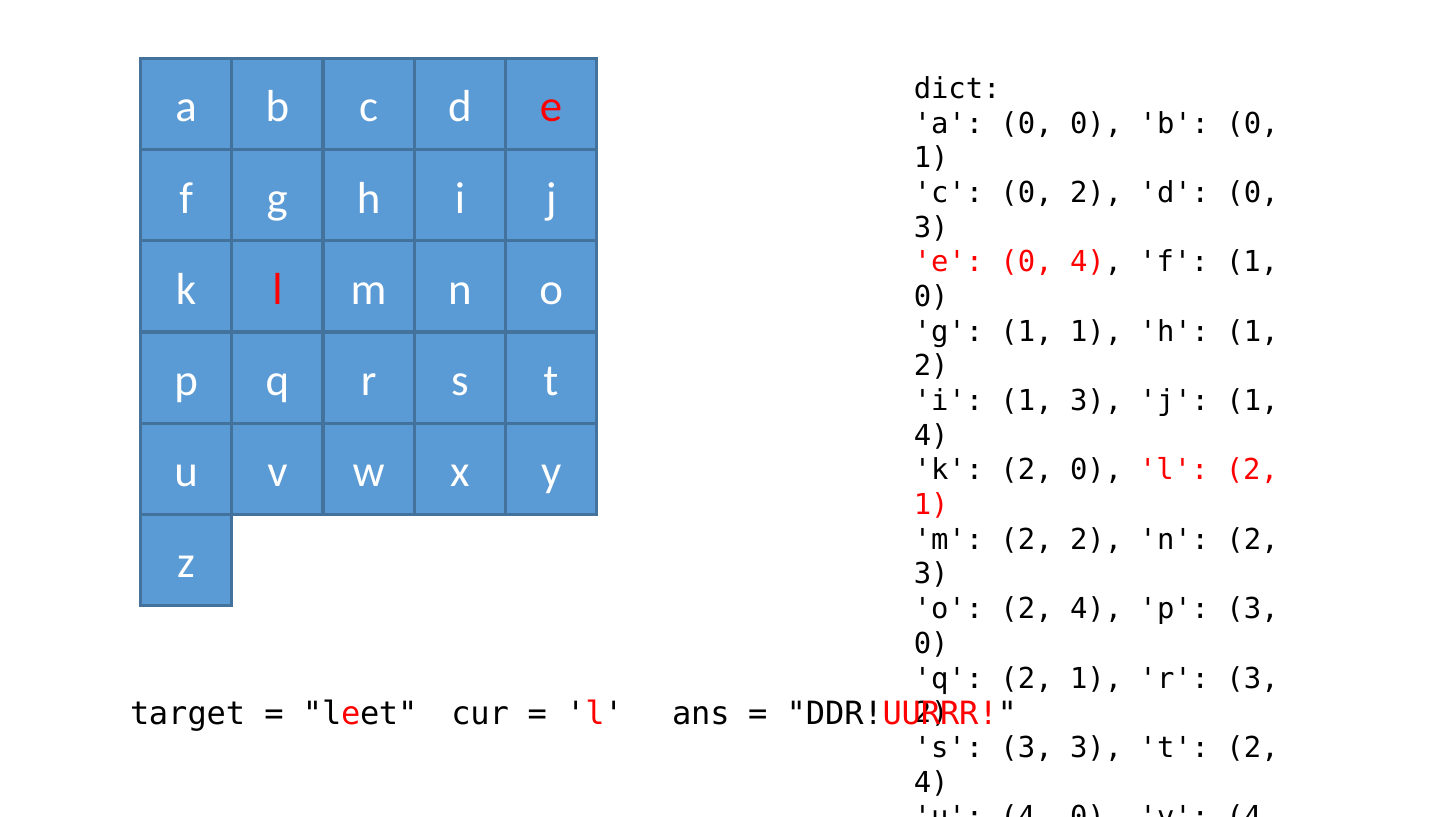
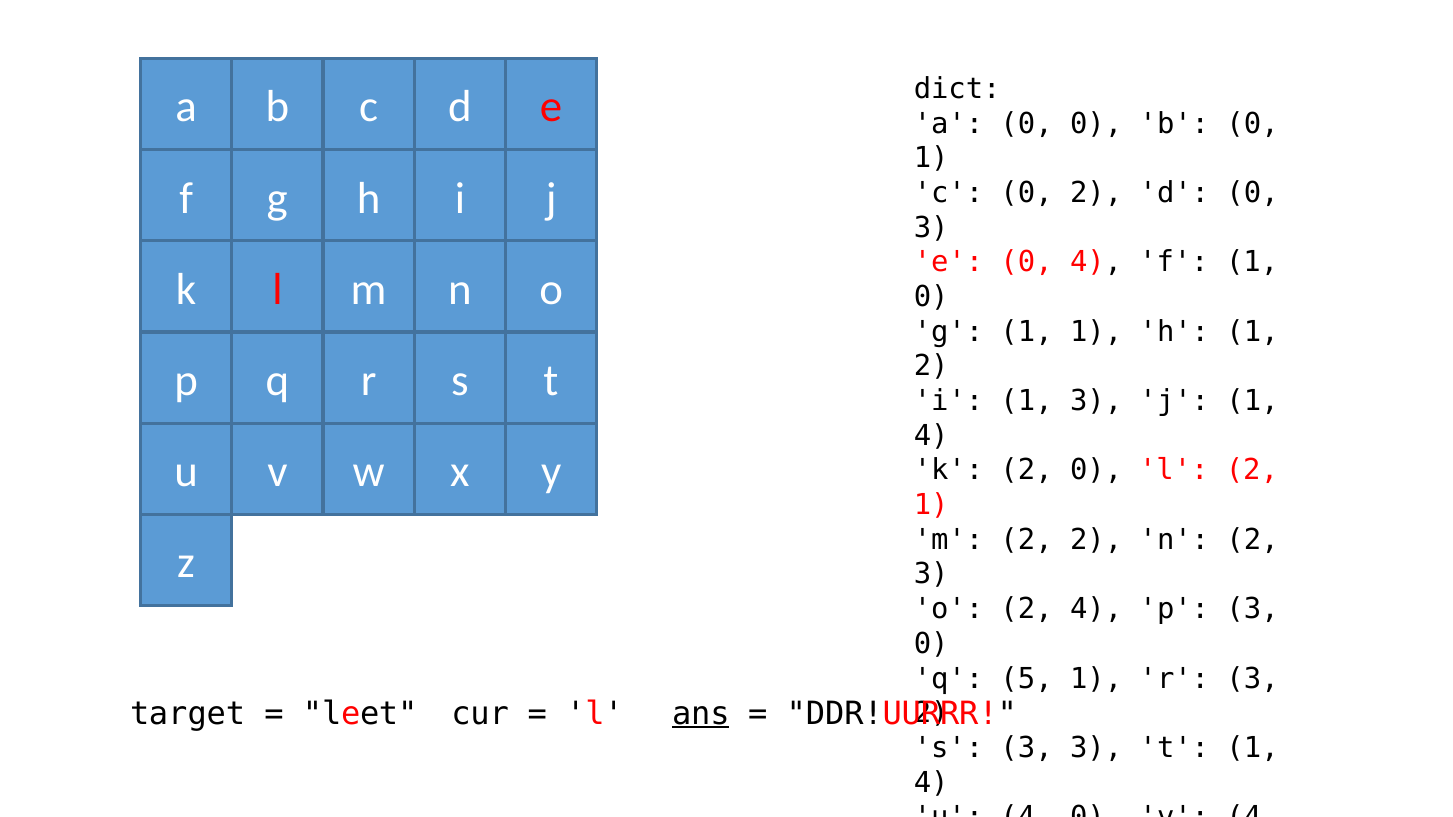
q 2: 2 -> 5 (1027, 679)
ans underline: none -> present (701, 714)
t 2: 2 -> 1 (1253, 748)
